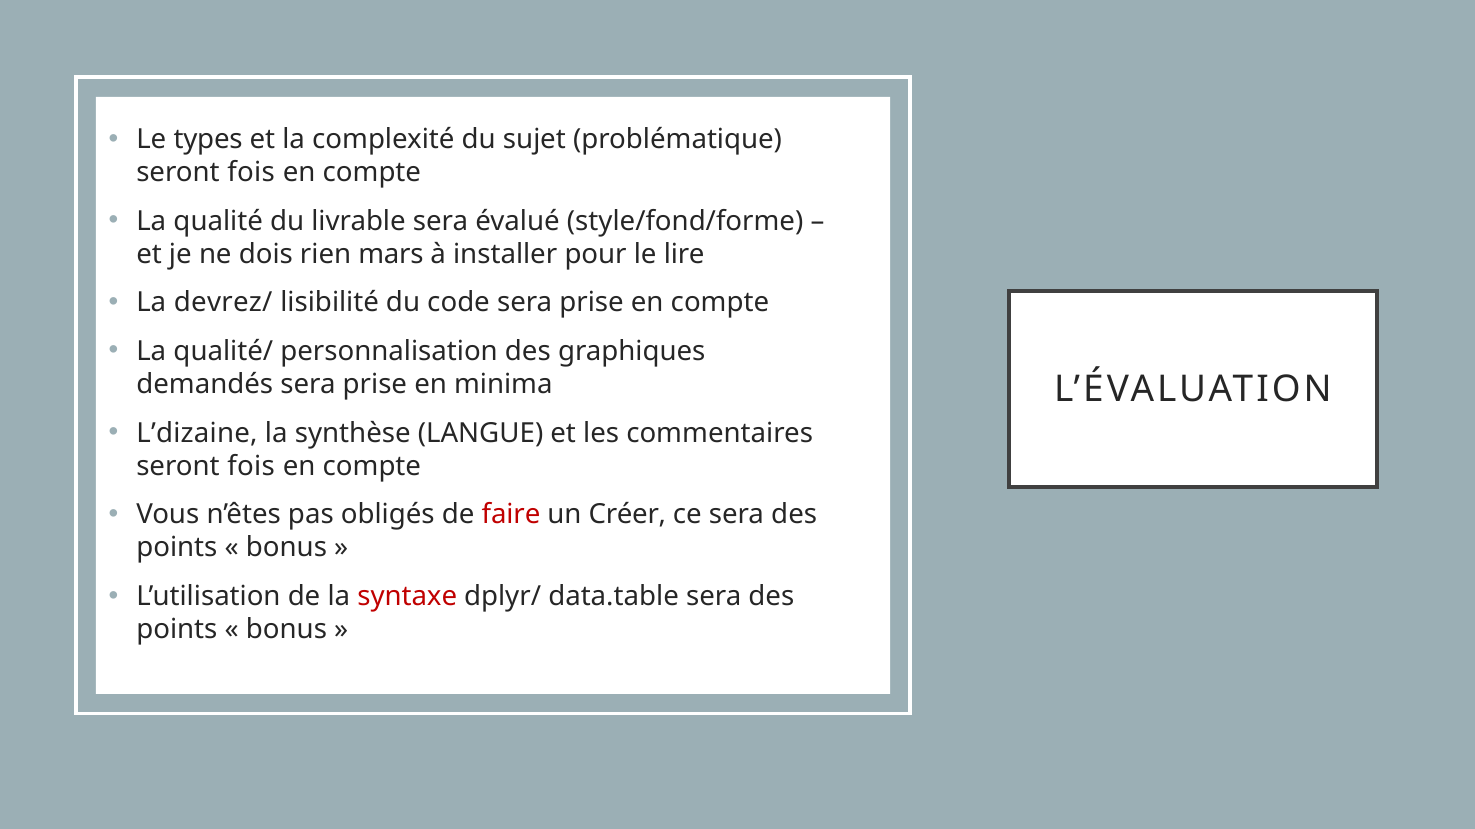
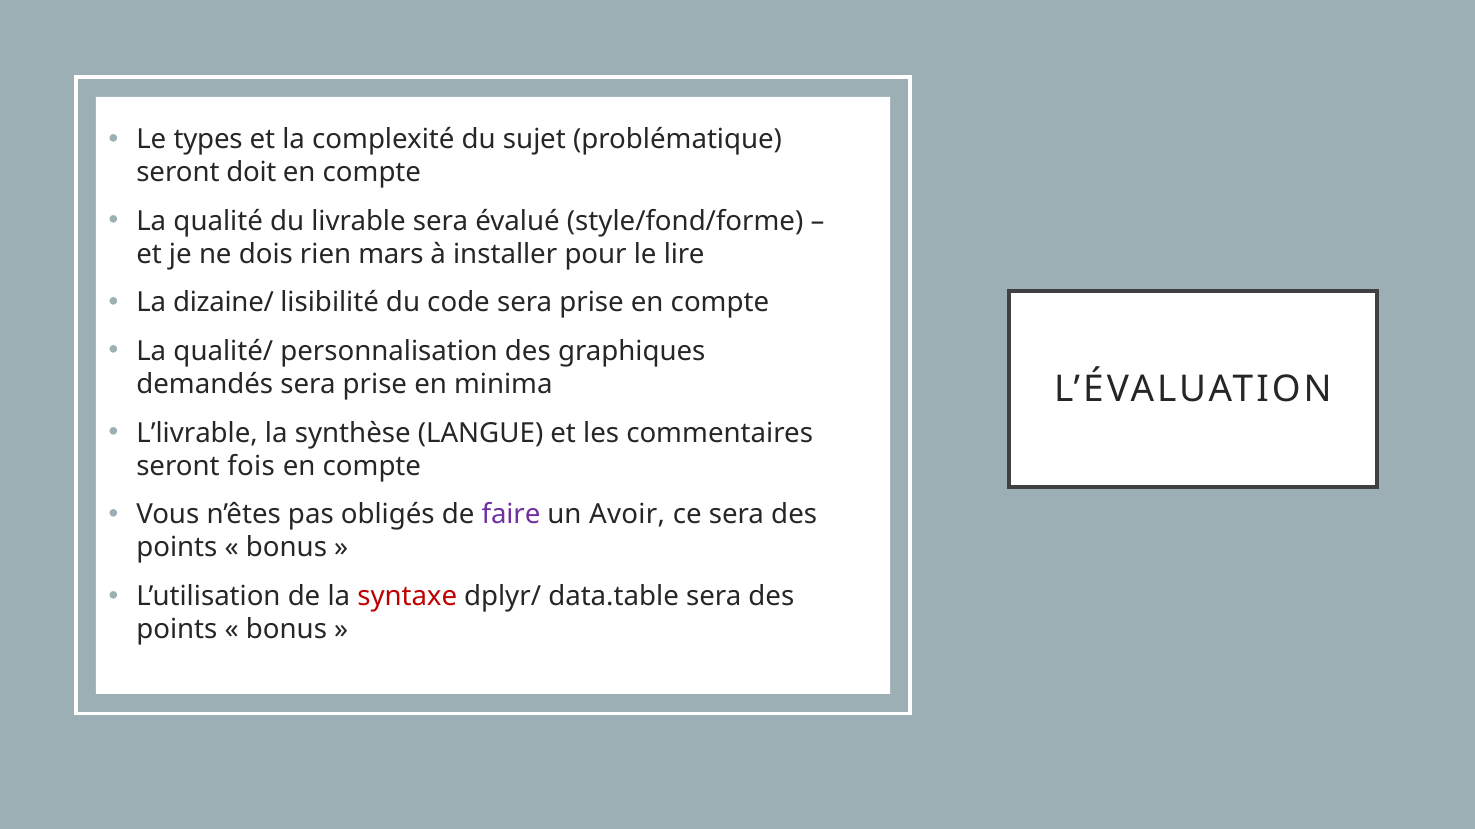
fois: fois -> doit (251, 173)
devrez/: devrez/ -> dizaine/ (223, 303)
L’dizaine: L’dizaine -> L’livrable (197, 433)
faire colour: red -> purple (511, 515)
Créer: Créer -> Avoir (627, 515)
